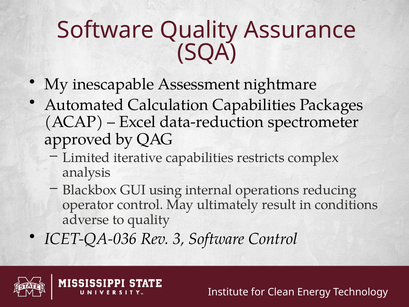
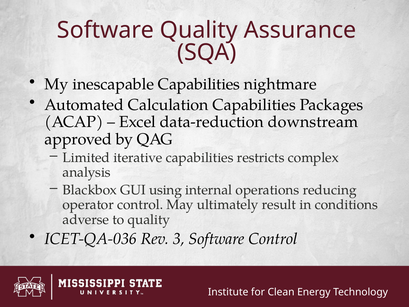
inescapable Assessment: Assessment -> Capabilities (199, 84)
spectrometer: spectrometer -> downstream (313, 122)
